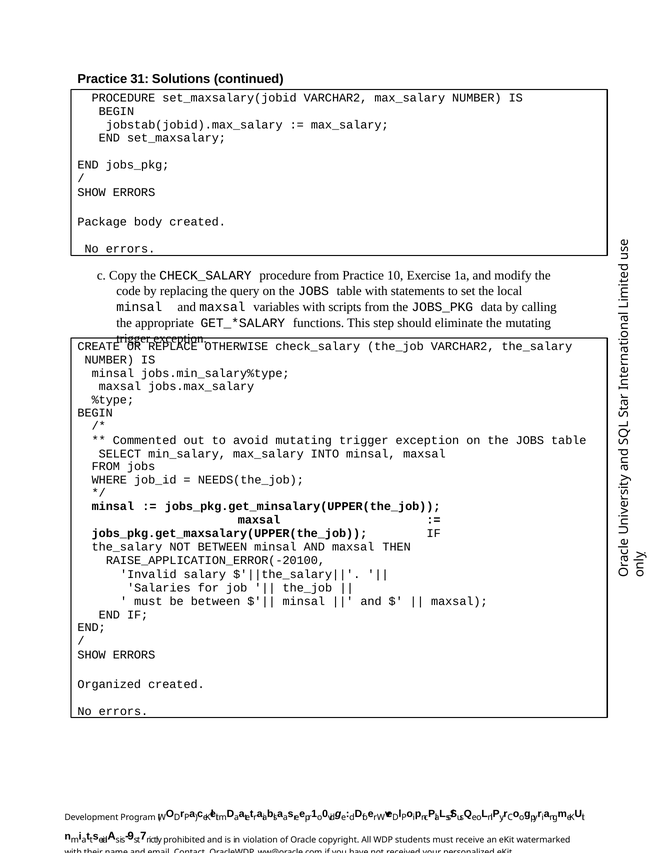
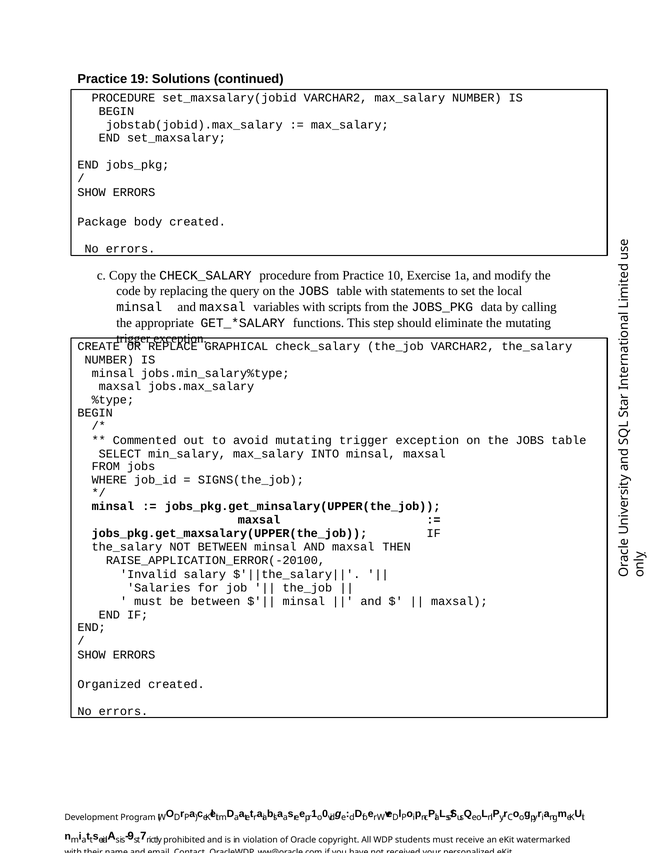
31: 31 -> 19 (140, 79)
OTHERWISE: OTHERWISE -> GRAPHICAL (236, 346)
NEEDS(the_job: NEEDS(the_job -> SIGNS(the_job (251, 480)
